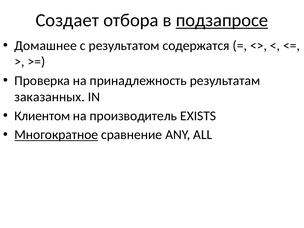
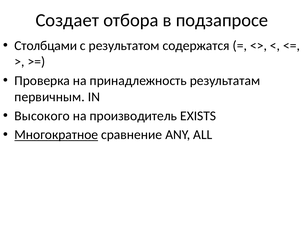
подзапросе underline: present -> none (222, 20)
Домашнее: Домашнее -> Столбцами (46, 46)
заказанных: заказанных -> первичным (50, 97)
Клиентом: Клиентом -> Высокого (42, 116)
